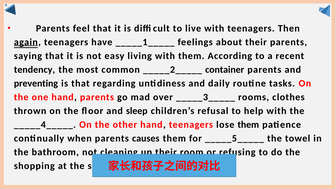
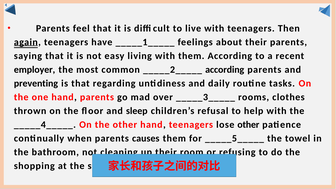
tendency: tendency -> employer (35, 70)
_____2_____ container: container -> according (225, 70)
lose them: them -> other (248, 125)
